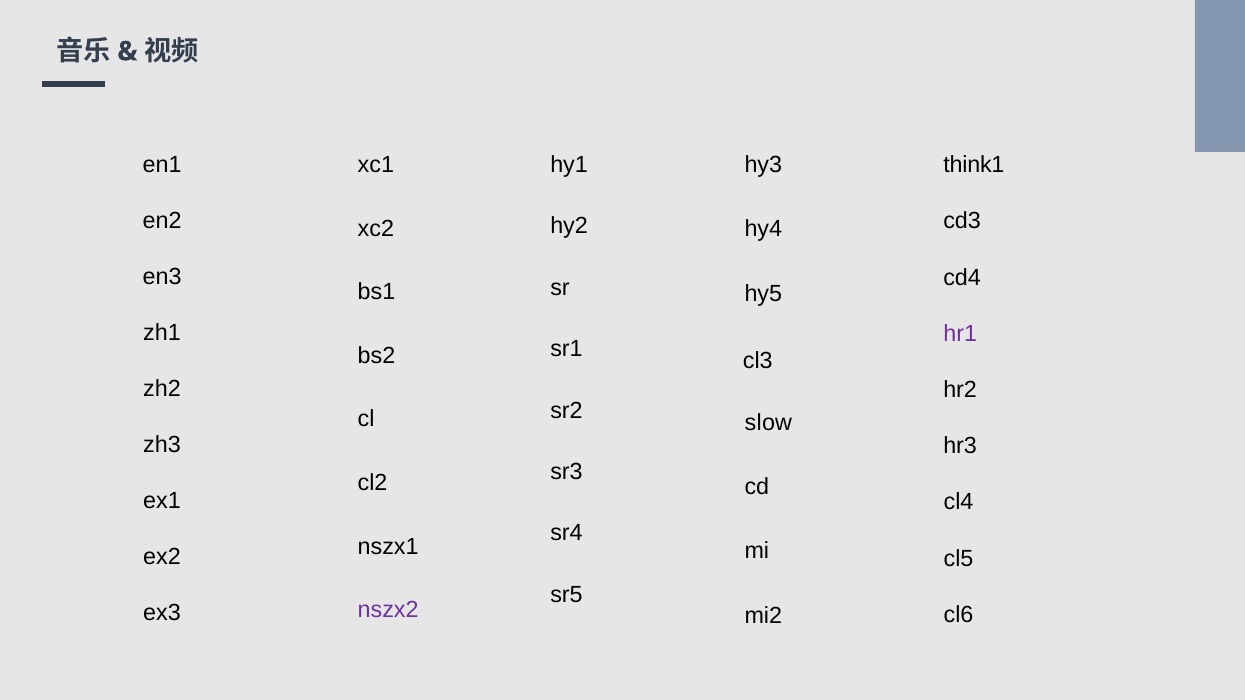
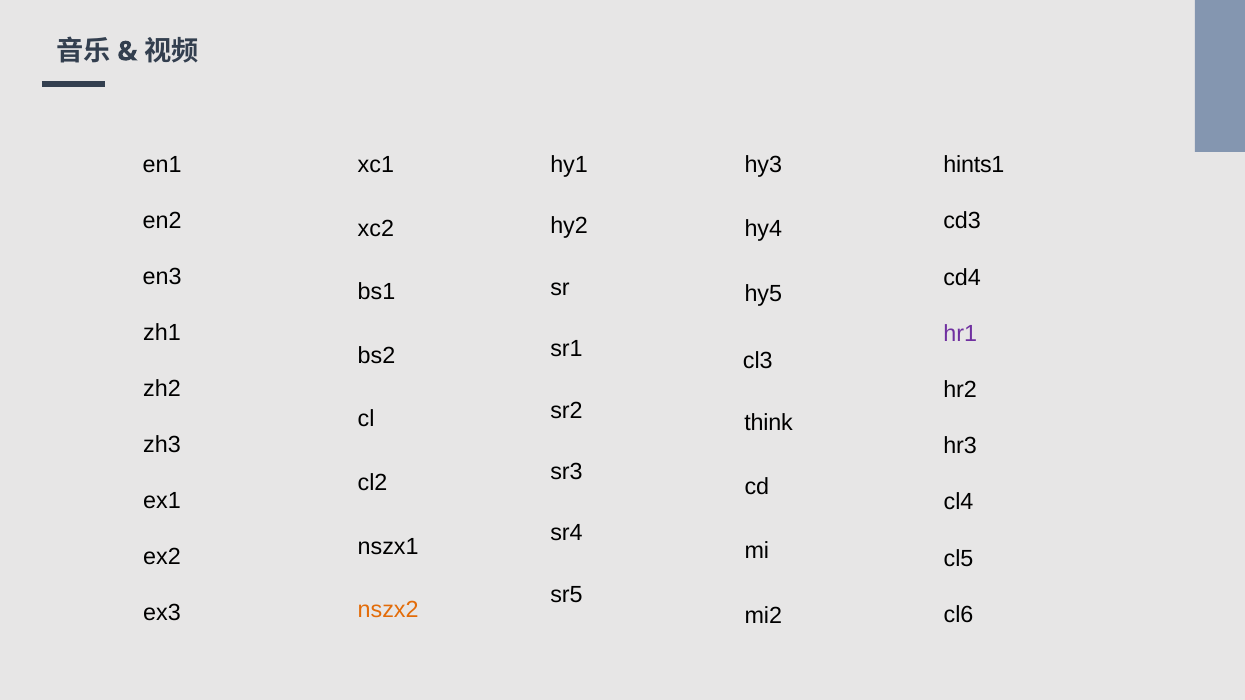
think1: think1 -> hints1 (974, 165)
slow: slow -> think (769, 423)
nszx2 colour: purple -> orange (388, 610)
